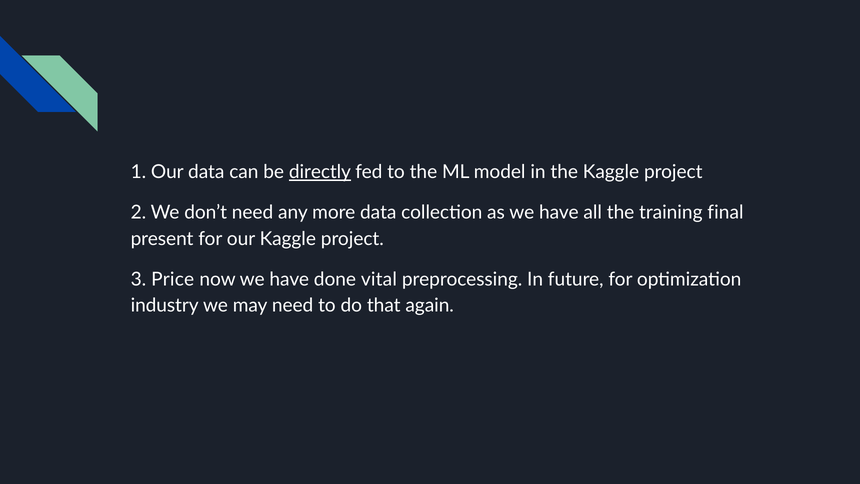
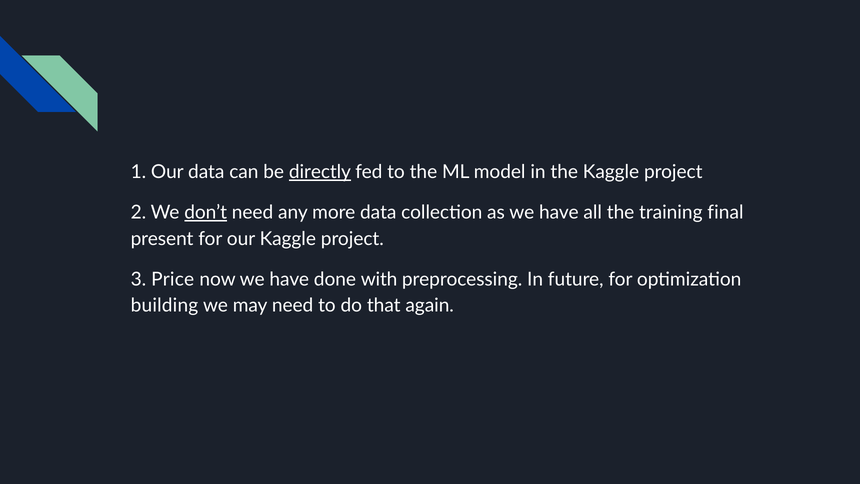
don’t underline: none -> present (206, 212)
vital: vital -> with (379, 279)
industry: industry -> building (164, 306)
